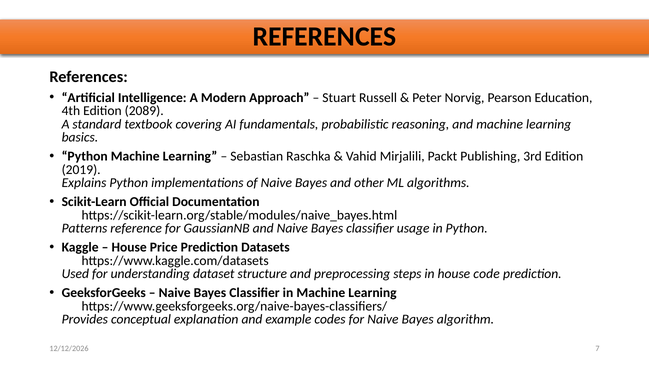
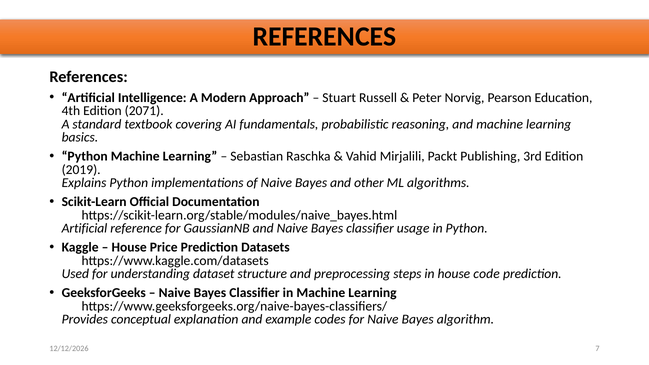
2089: 2089 -> 2071 (144, 111)
Patterns: Patterns -> Artificial (84, 228)
